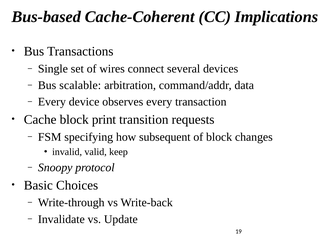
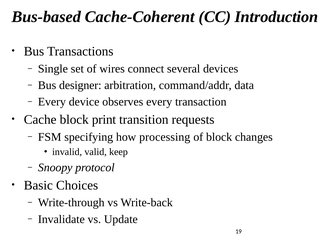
CC Implications: Implications -> Introduction (276, 17)
scalable: scalable -> designer (80, 85)
subsequent: subsequent -> processing (165, 137)
